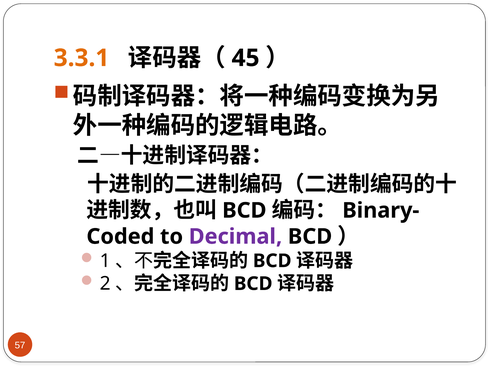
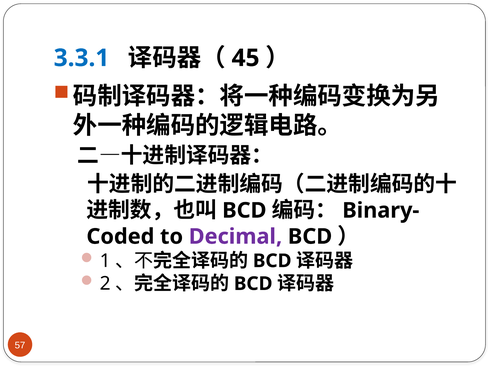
3.3.1 colour: orange -> blue (82, 58)
